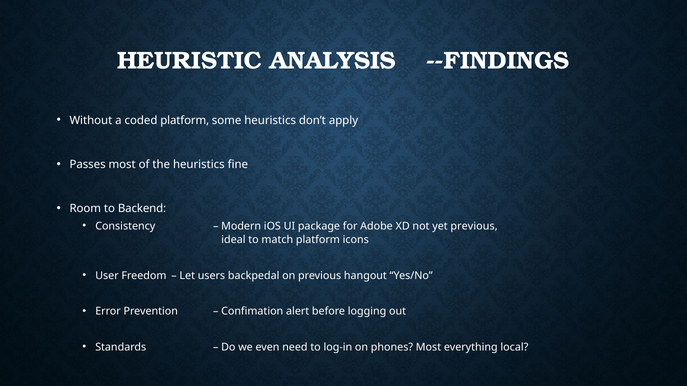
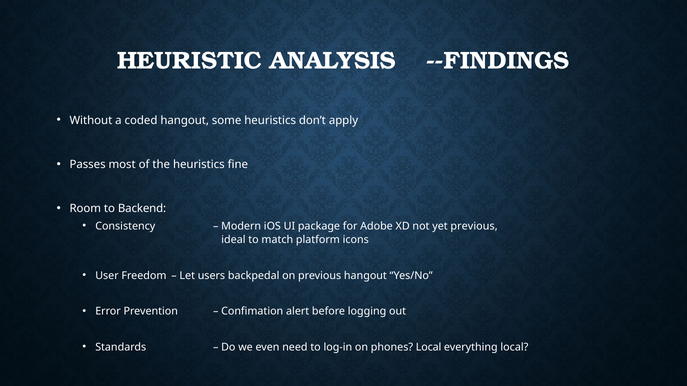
coded platform: platform -> hangout (185, 120)
phones Most: Most -> Local (429, 347)
